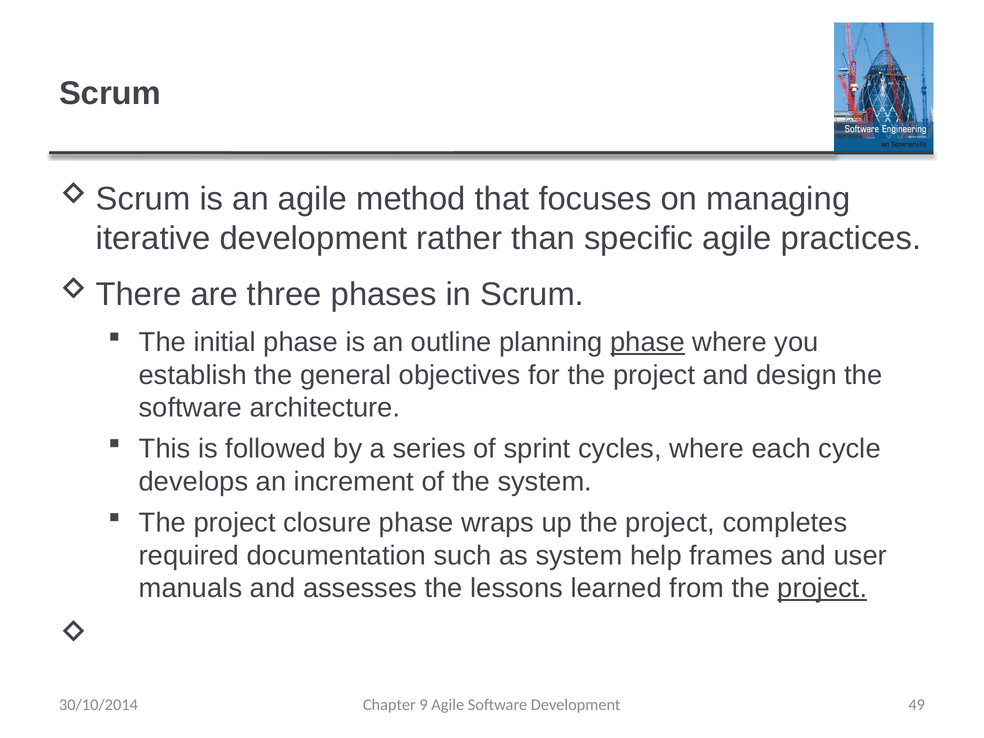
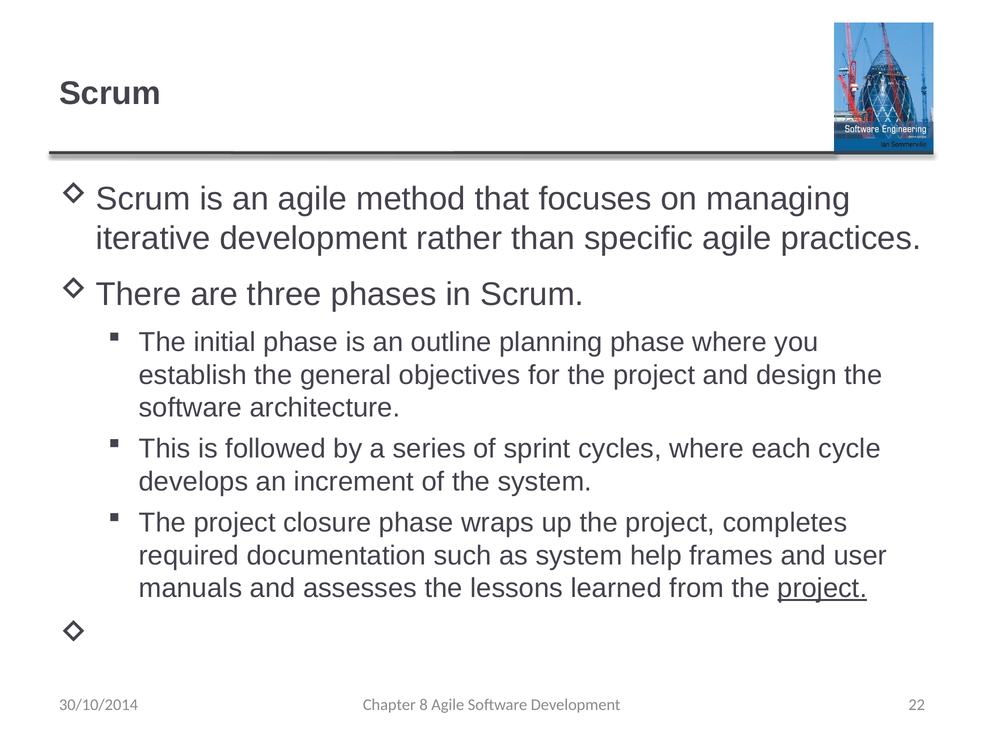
phase underline: present -> none (648, 342)
9: 9 -> 8 (424, 705)
49: 49 -> 22 (917, 705)
